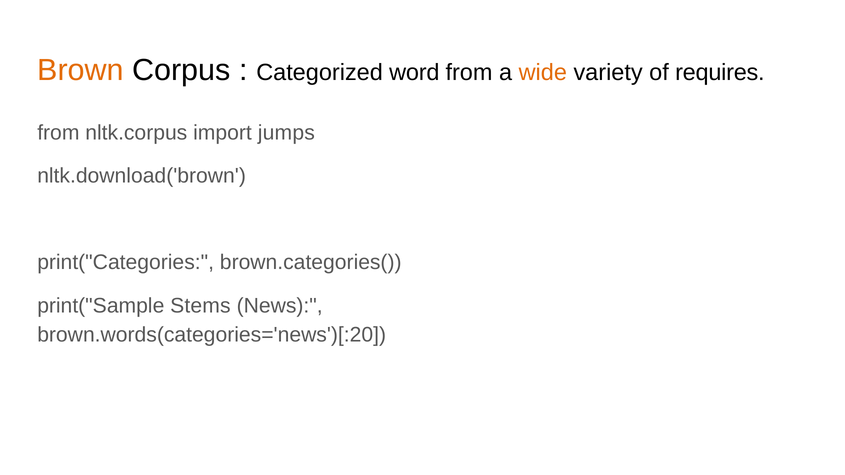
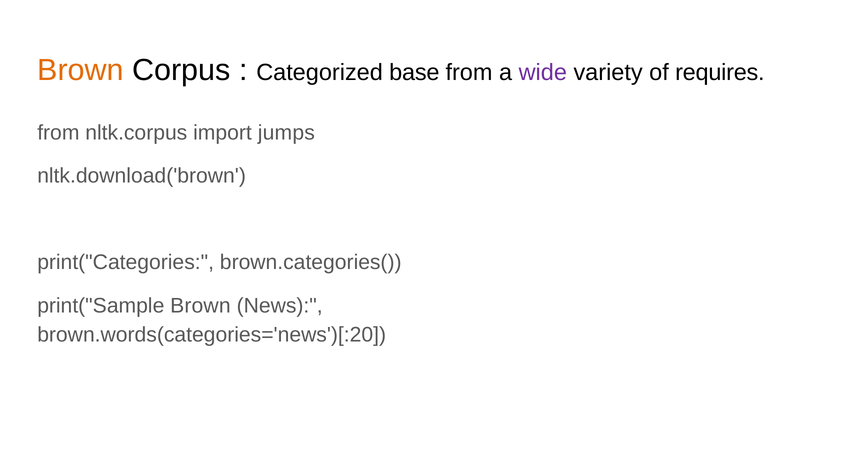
word: word -> base (414, 72)
wide colour: orange -> purple (543, 72)
print("Sample Stems: Stems -> Brown (200, 306)
